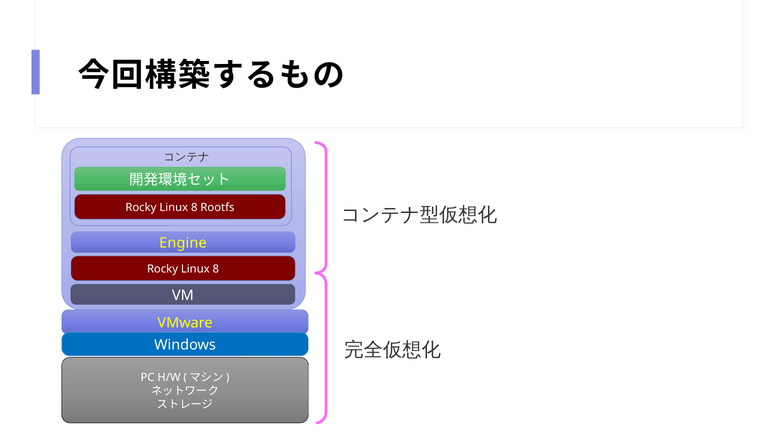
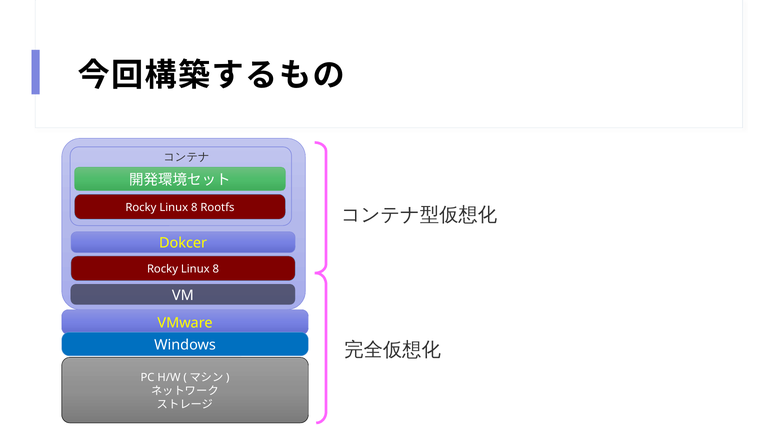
Engine: Engine -> Dokcer (183, 243)
